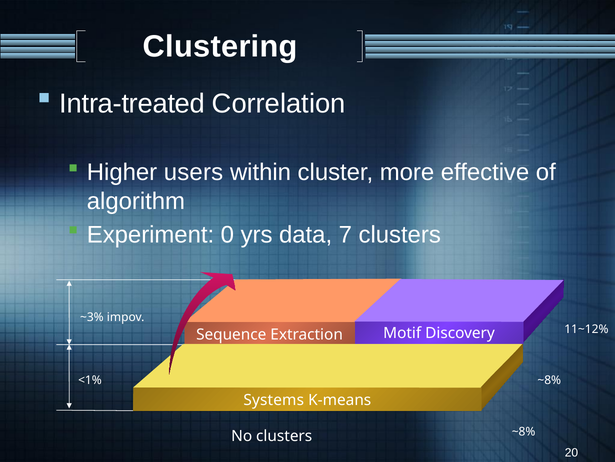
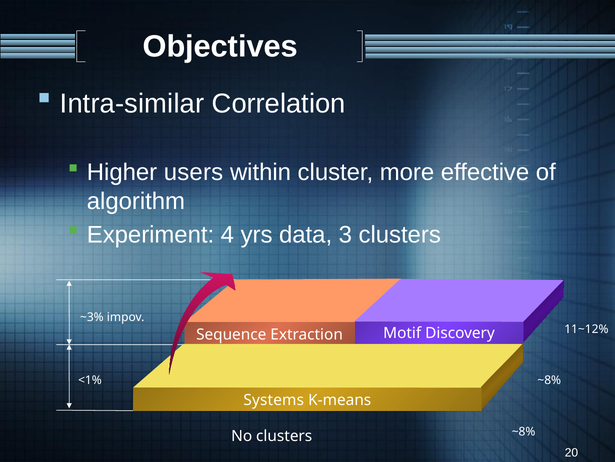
Clustering: Clustering -> Objectives (220, 47)
Intra-treated: Intra-treated -> Intra-similar (132, 103)
0: 0 -> 4 (227, 234)
7: 7 -> 3 (345, 234)
